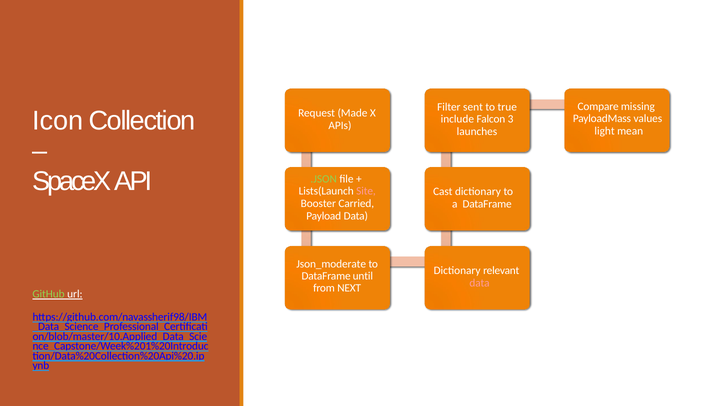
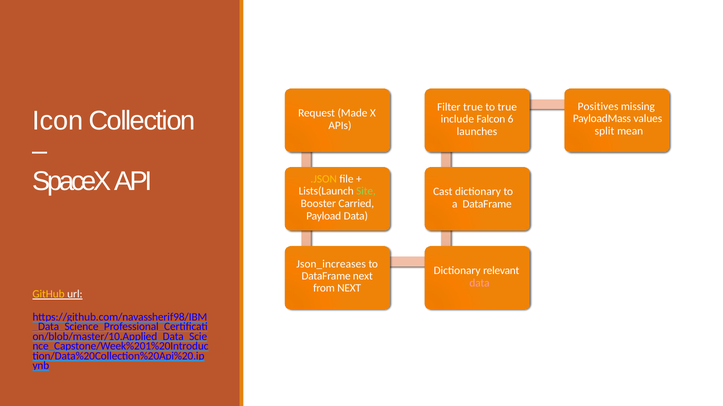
Compare: Compare -> Positives (598, 107)
Filter sent: sent -> true (473, 107)
3: 3 -> 6 (511, 119)
light: light -> split (605, 131)
.JSON colour: light green -> yellow (324, 179)
Site colour: pink -> light green (366, 192)
Json_moderate: Json_moderate -> Json_increases (331, 264)
DataFrame until: until -> next (363, 276)
GitHub colour: light green -> yellow (49, 295)
